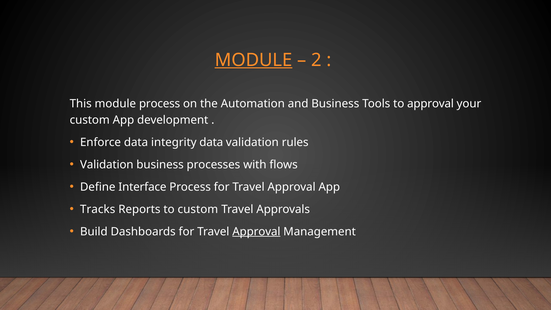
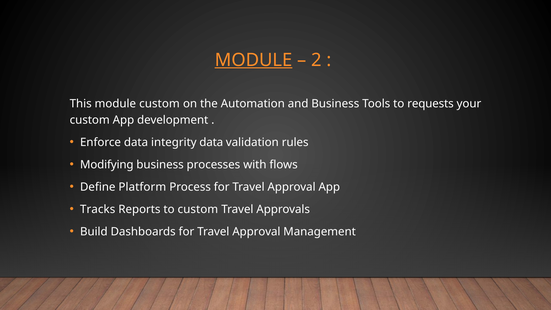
module process: process -> custom (159, 104)
to approval: approval -> requests (430, 104)
Validation: Validation -> Modifying (107, 165)
Interface: Interface -> Platform (142, 187)
Approval underline: present -> none (256, 231)
